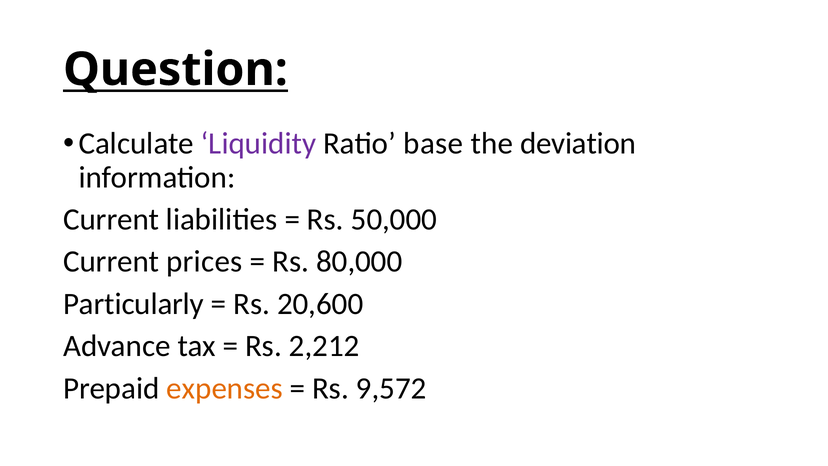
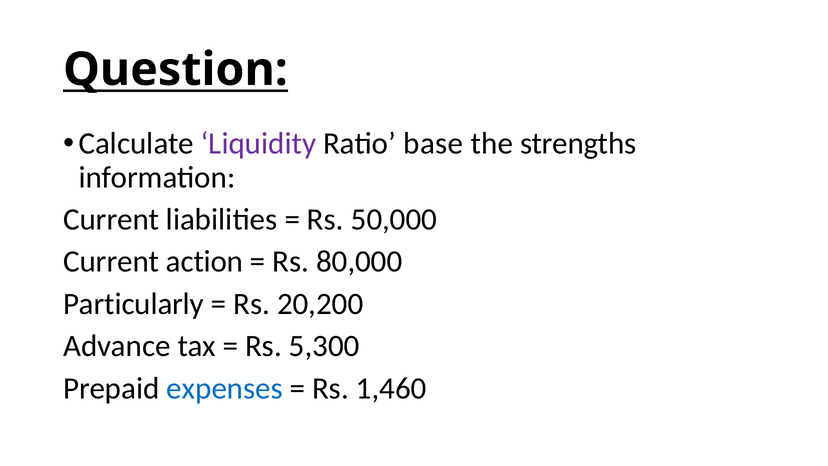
deviation: deviation -> strengths (578, 144)
prices: prices -> action (205, 262)
20,600: 20,600 -> 20,200 (320, 304)
2,212: 2,212 -> 5,300 (324, 346)
expenses colour: orange -> blue (225, 388)
9,572: 9,572 -> 1,460 (391, 388)
